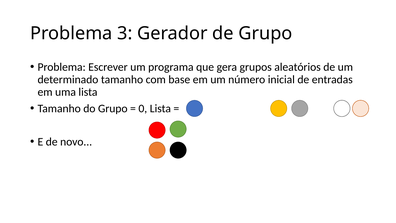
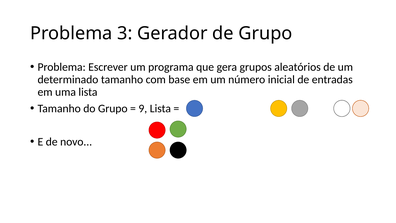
0: 0 -> 9 (143, 108)
